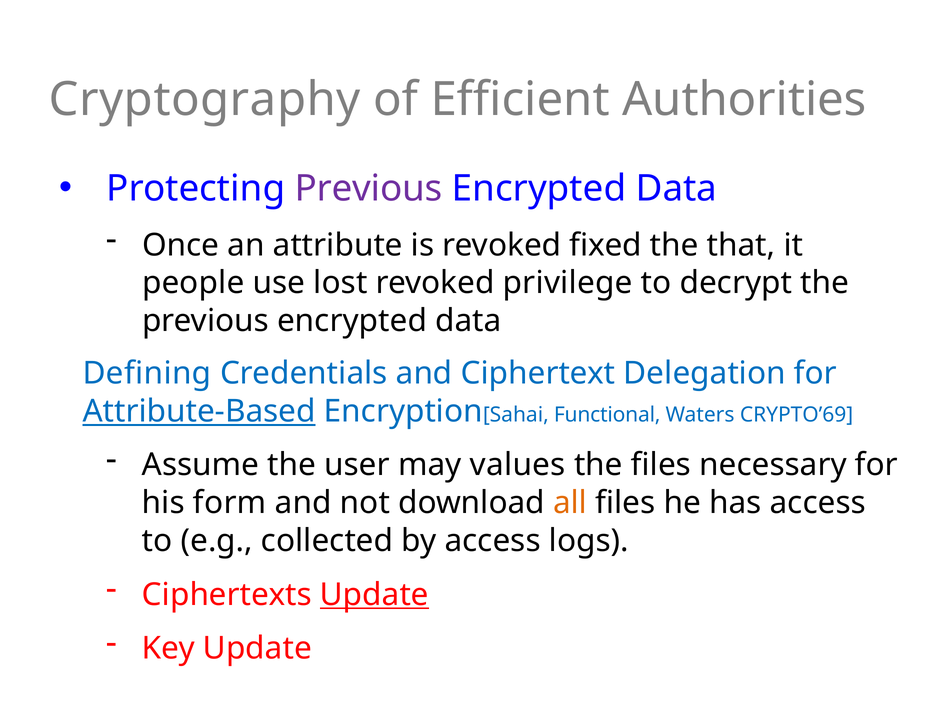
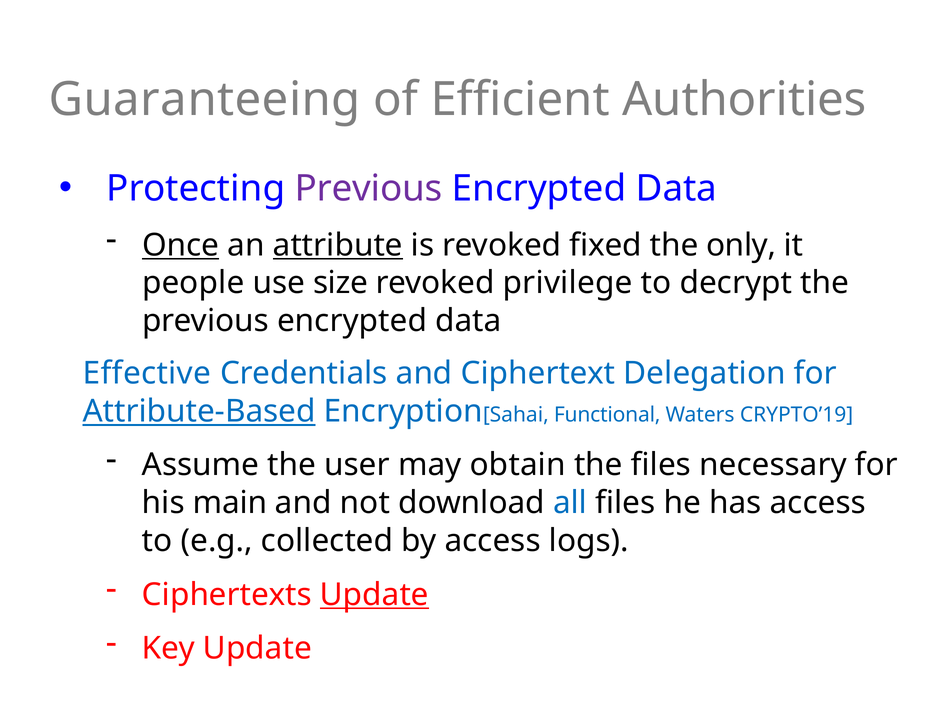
Cryptography: Cryptography -> Guaranteeing (205, 100)
Once underline: none -> present (181, 245)
attribute underline: none -> present (338, 245)
that: that -> only (741, 245)
lost: lost -> size (341, 283)
Defining: Defining -> Effective (147, 373)
CRYPTO’69: CRYPTO’69 -> CRYPTO’19 (797, 415)
values: values -> obtain (518, 465)
form: form -> main (230, 503)
all colour: orange -> blue (570, 503)
